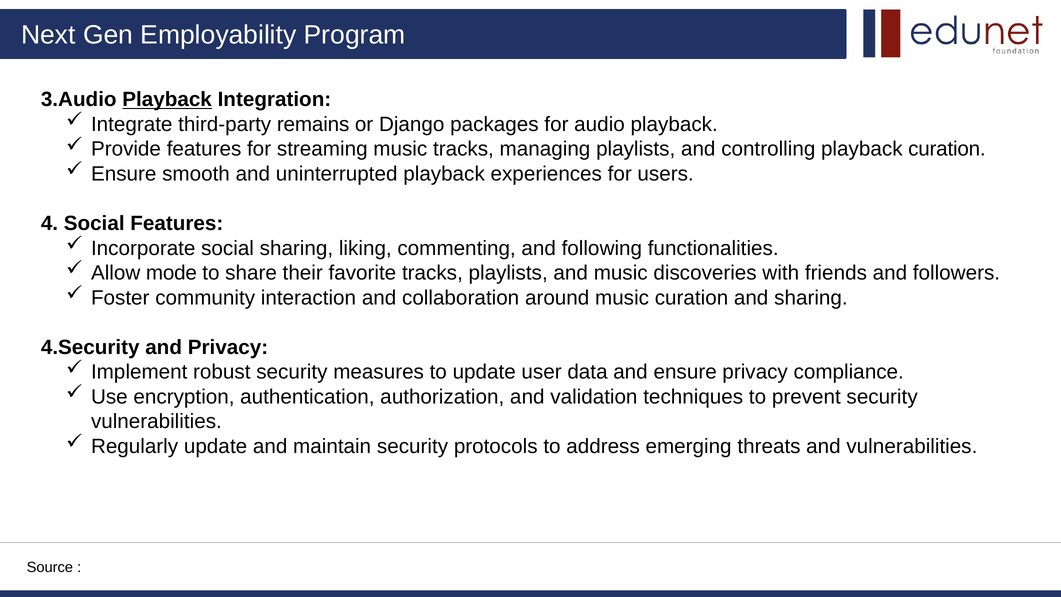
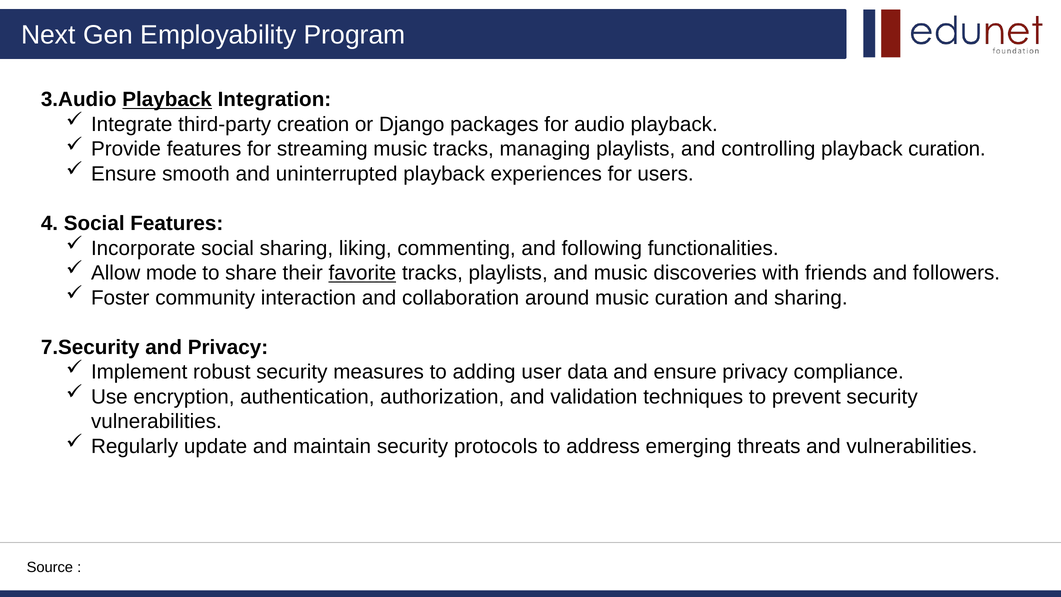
remains: remains -> creation (313, 124)
favorite underline: none -> present (362, 273)
4.Security: 4.Security -> 7.Security (90, 347)
to update: update -> adding (484, 372)
